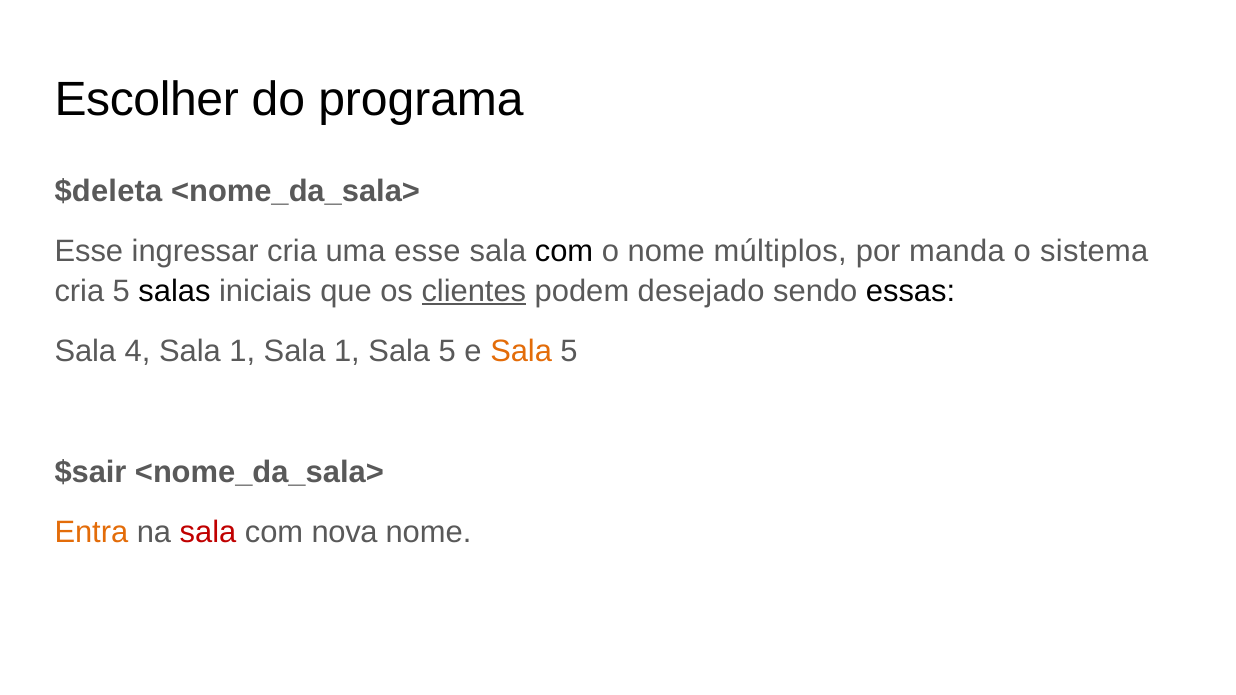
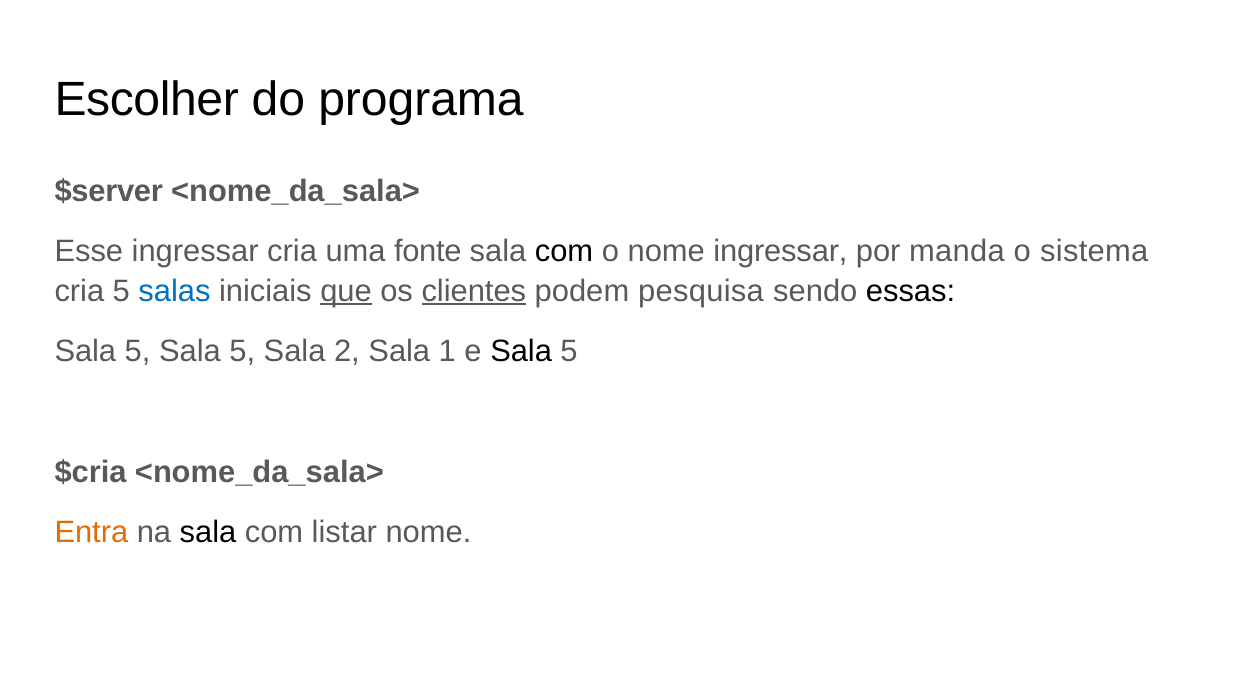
$deleta: $deleta -> $server (109, 191)
uma esse: esse -> fonte (428, 251)
nome múltiplos: múltiplos -> ingressar (780, 251)
salas colour: black -> blue (174, 291)
que underline: none -> present (346, 291)
desejado: desejado -> pesquisa (701, 291)
4: 4 -> 5 (138, 352)
1: 1 -> 5 (242, 352)
1: 1 -> 2 (347, 352)
5: 5 -> 1 (447, 352)
Sala colour: orange -> black (521, 352)
$sair: $sair -> $cria (90, 472)
sala colour: red -> black (208, 533)
nova: nova -> listar (344, 533)
